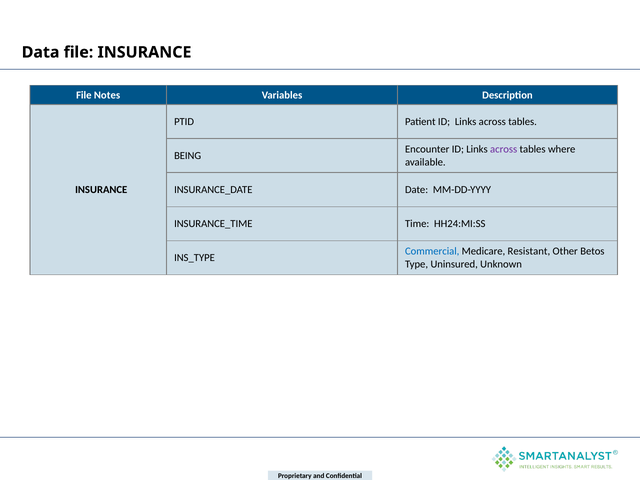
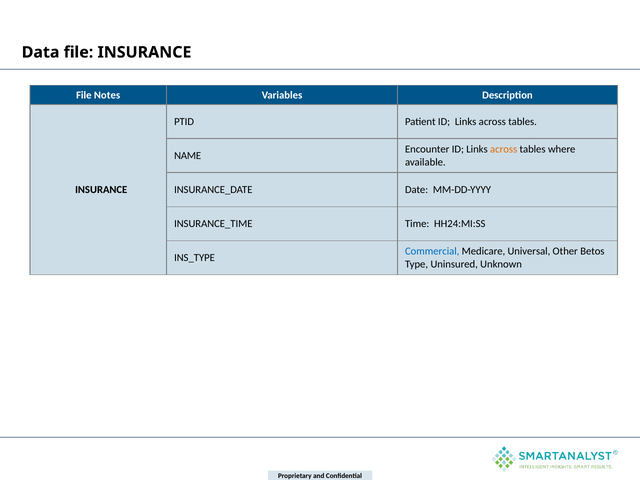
across colour: purple -> orange (504, 149)
BEING: BEING -> NAME (188, 156)
Resistant: Resistant -> Universal (529, 251)
